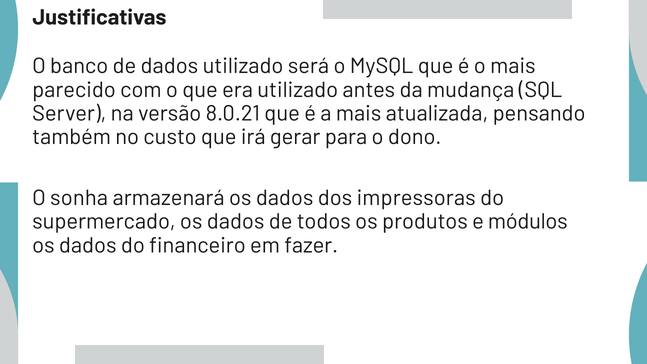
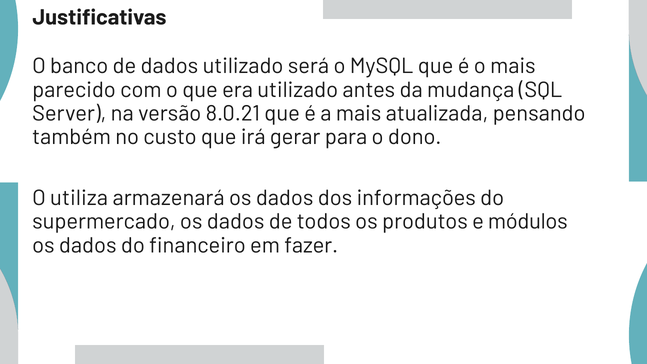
sonha: sonha -> utiliza (79, 198)
impressoras: impressoras -> informações (416, 198)
